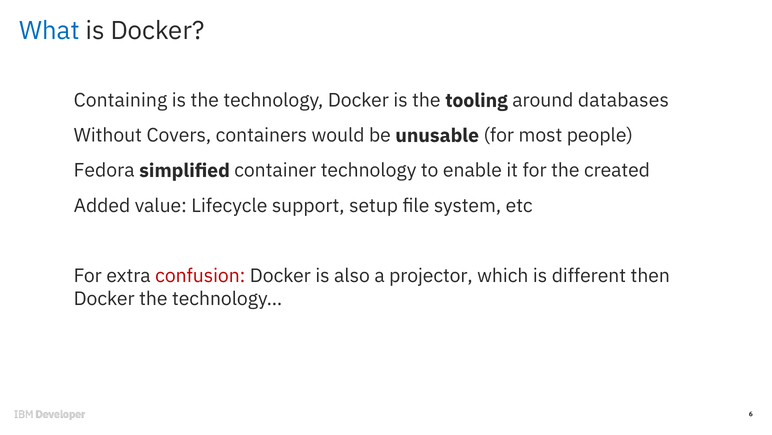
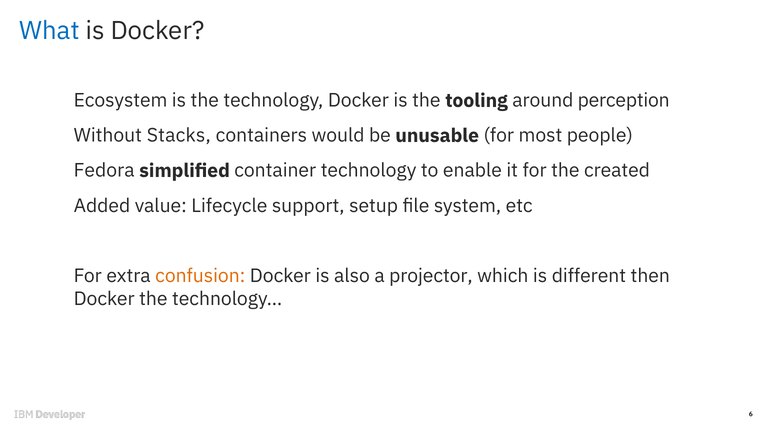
Containing: Containing -> Ecosystem (121, 100)
databases: databases -> perception (624, 100)
Covers: Covers -> Stacks (179, 135)
confusion colour: red -> orange (200, 275)
